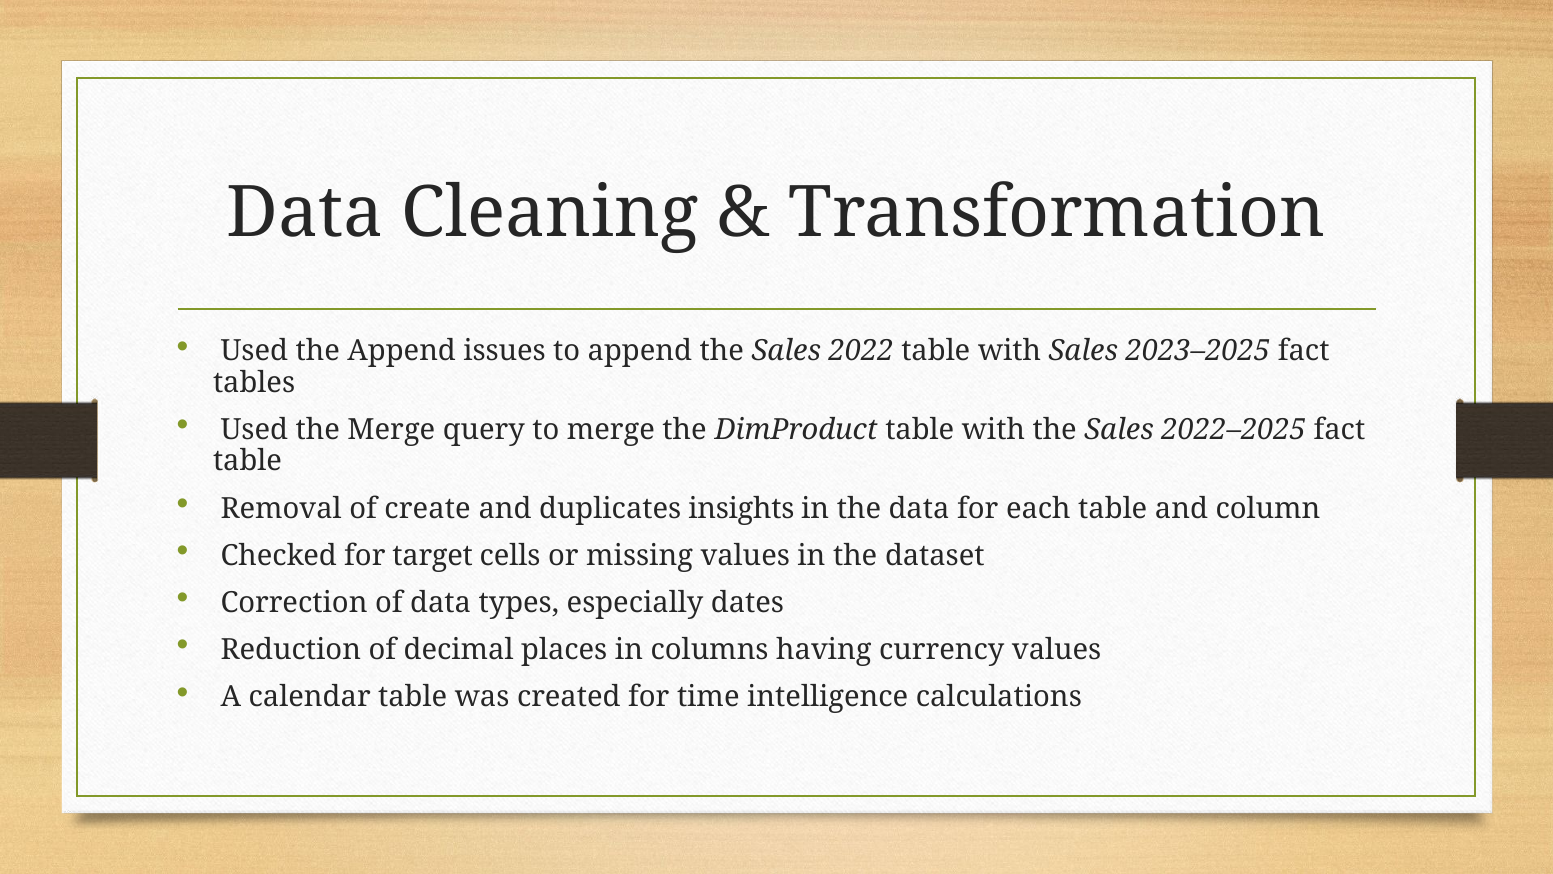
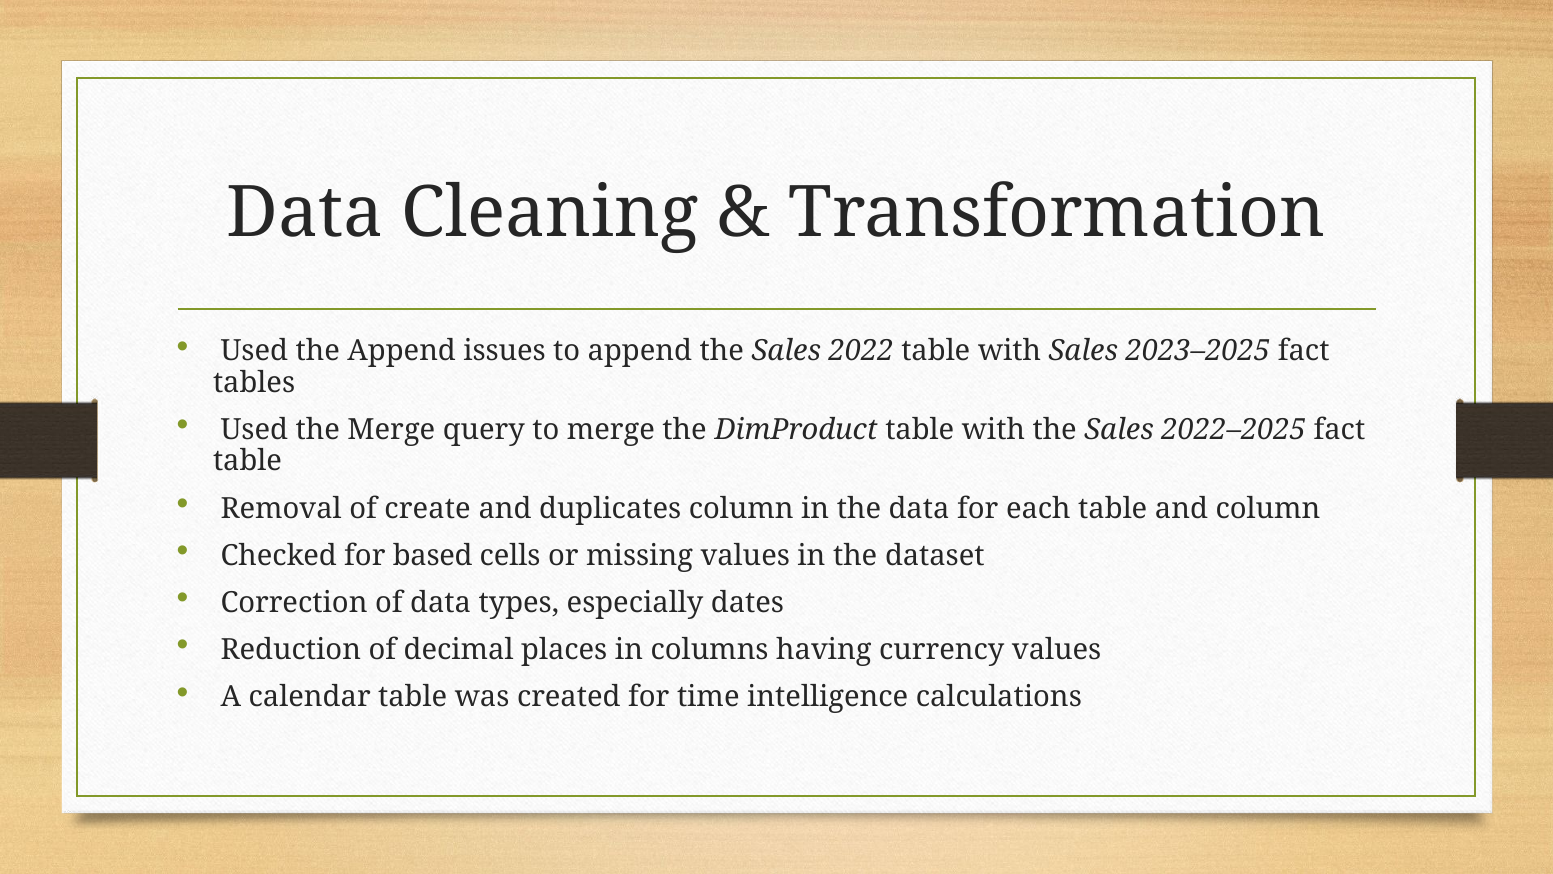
duplicates insights: insights -> column (741, 508)
target: target -> based (433, 555)
